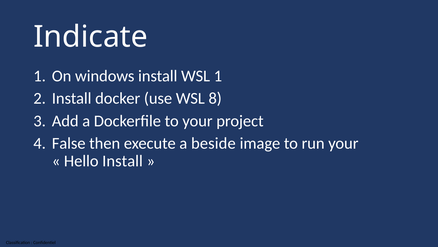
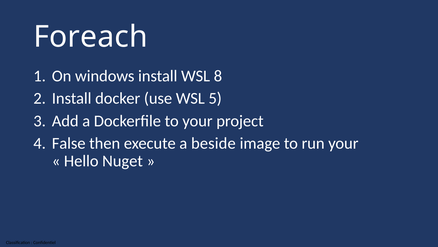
Indicate: Indicate -> Foreach (91, 37)
WSL 1: 1 -> 8 (218, 76)
8: 8 -> 5 (215, 98)
Hello Install: Install -> Nuget (123, 161)
